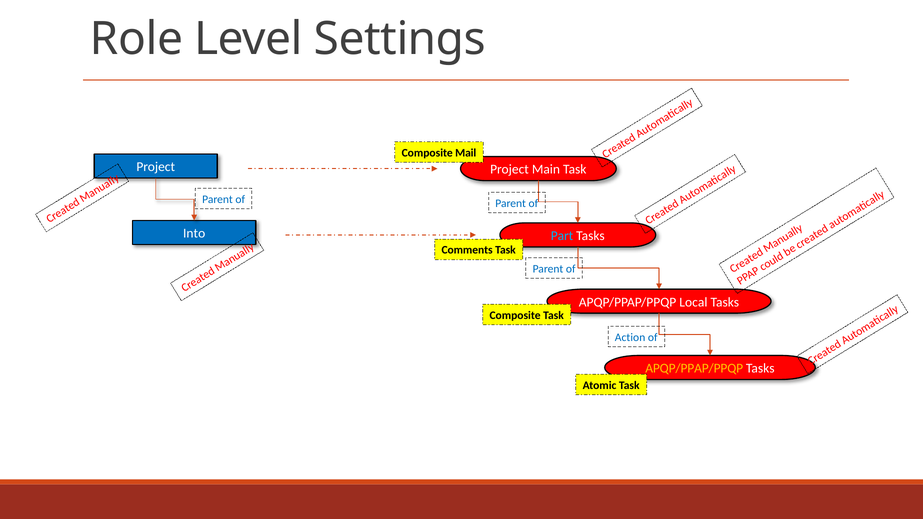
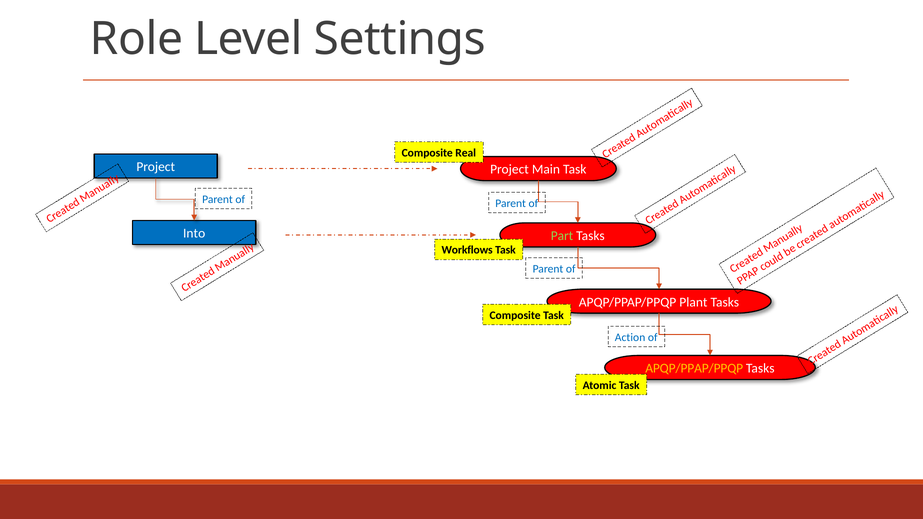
Mail: Mail -> Real (466, 153)
Part colour: light blue -> light green (562, 236)
Comments: Comments -> Workflows (467, 250)
Local: Local -> Plant (693, 302)
